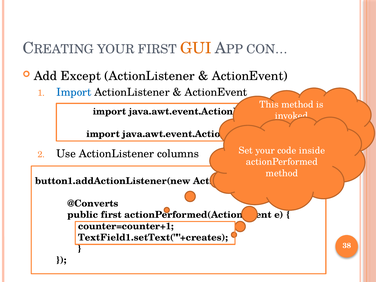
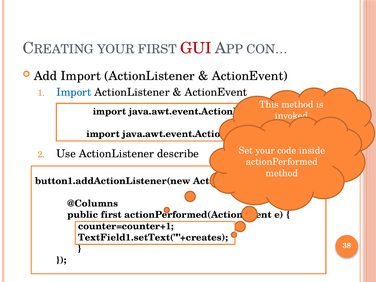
GUI colour: orange -> red (196, 48)
Add Except: Except -> Import (81, 76)
columns: columns -> describe (178, 154)
@Converts: @Converts -> @Columns (93, 204)
